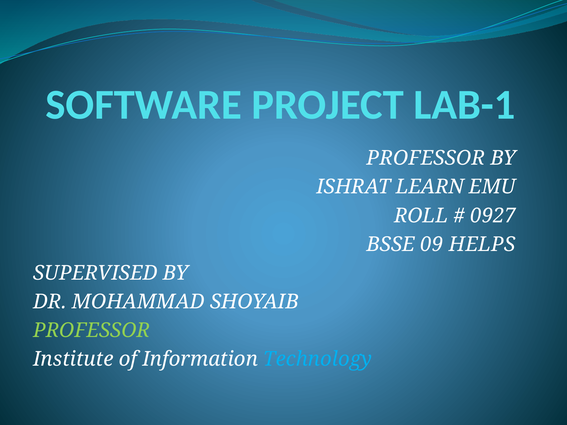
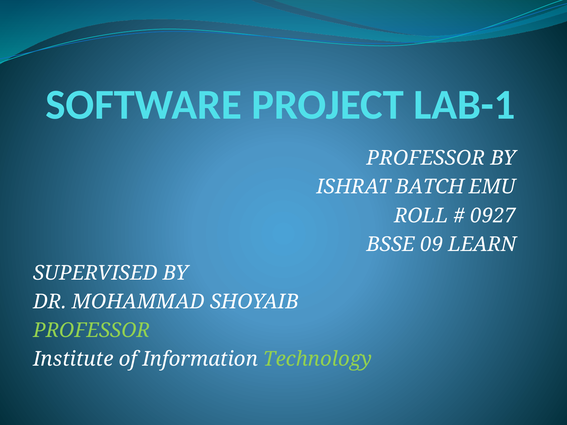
LEARN: LEARN -> BATCH (430, 187)
HELPS: HELPS -> LEARN (482, 244)
Technology colour: light blue -> light green (318, 359)
